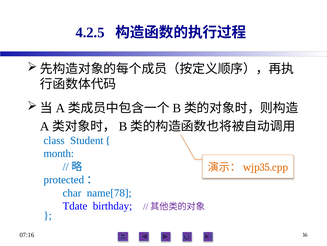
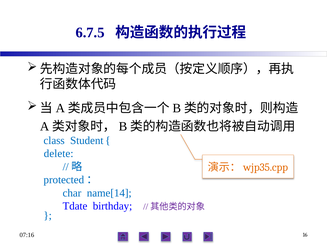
4.2.5: 4.2.5 -> 6.7.5 (90, 33)
month: month -> delete (59, 153)
name[78: name[78 -> name[14 (109, 192)
